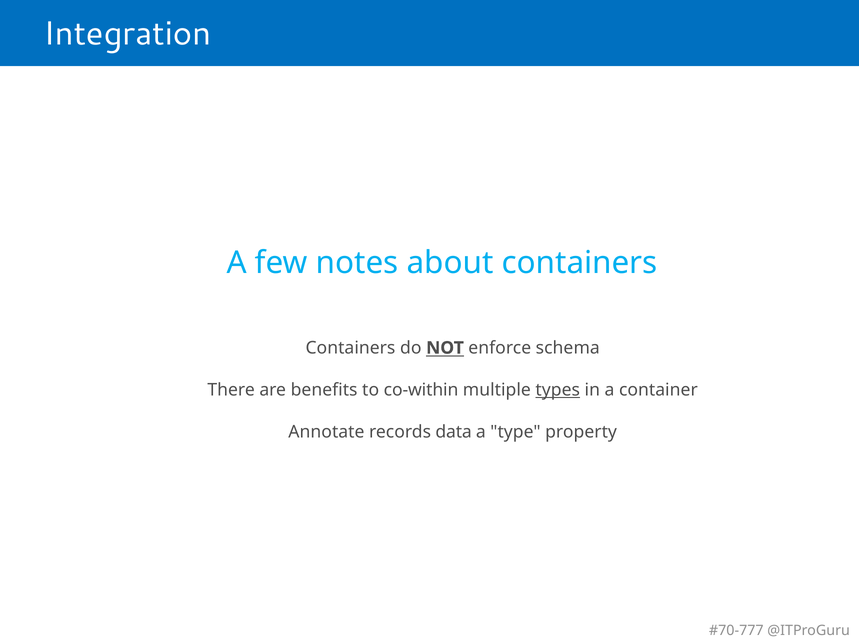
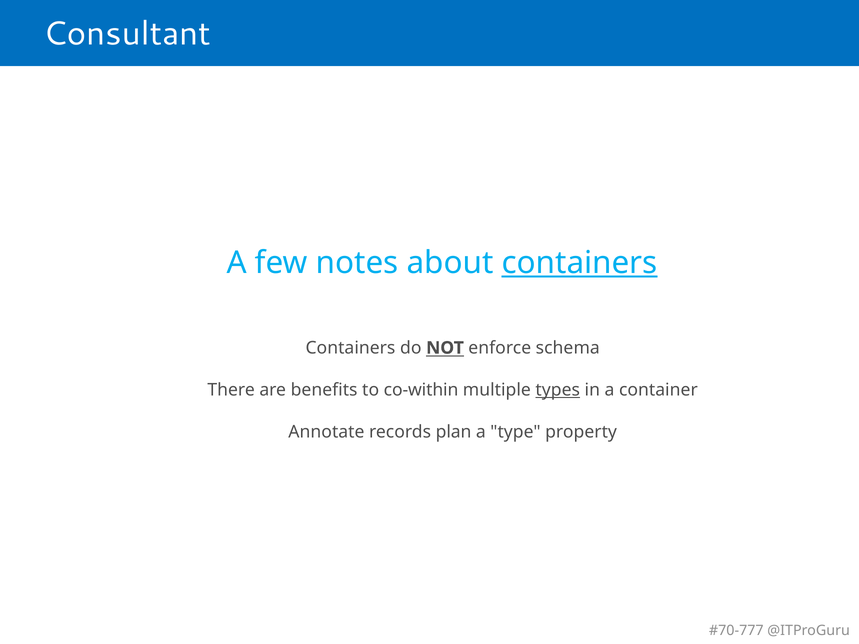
Integration: Integration -> Consultant (127, 34)
containers underline: none -> present (580, 263)
data: data -> plan (454, 432)
